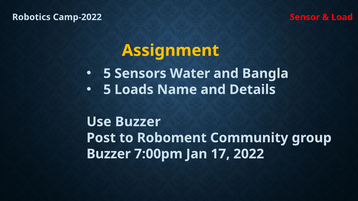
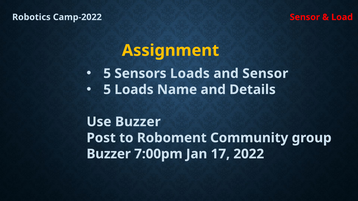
Sensors Water: Water -> Loads (190, 74)
and Bangla: Bangla -> Sensor (265, 74)
